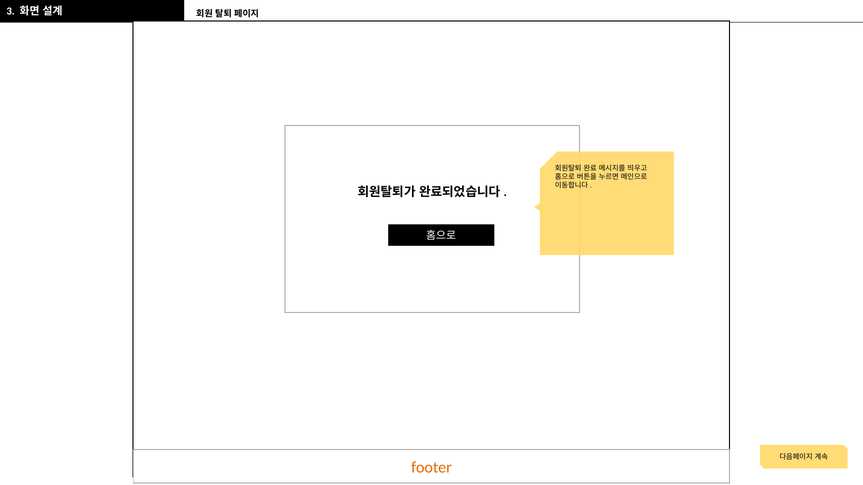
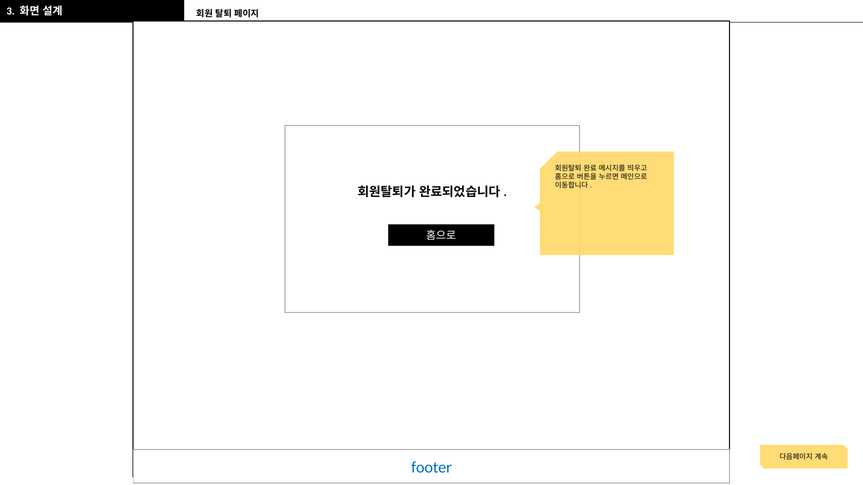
footer colour: orange -> blue (432, 468)
